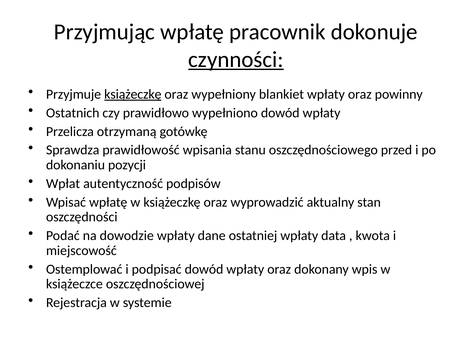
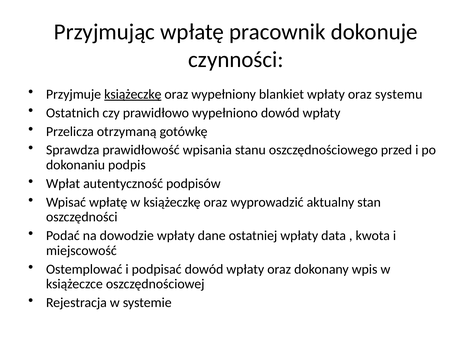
czynności underline: present -> none (236, 59)
powinny: powinny -> systemu (399, 94)
pozycji: pozycji -> podpis (127, 165)
